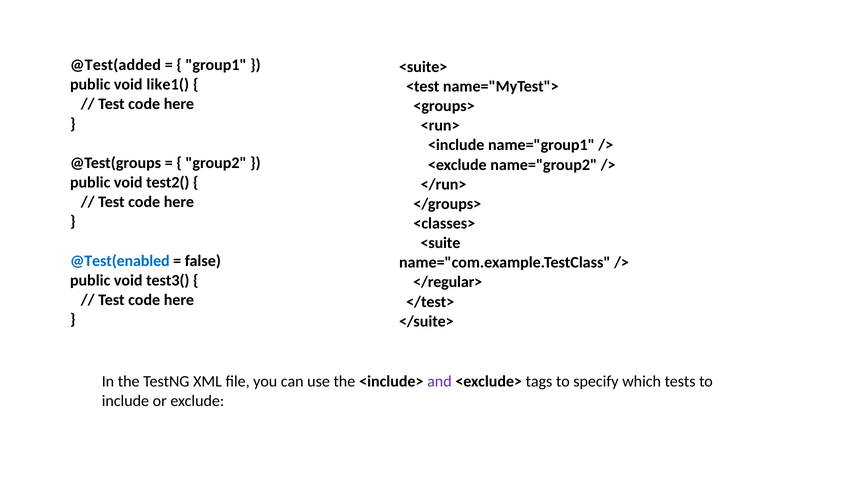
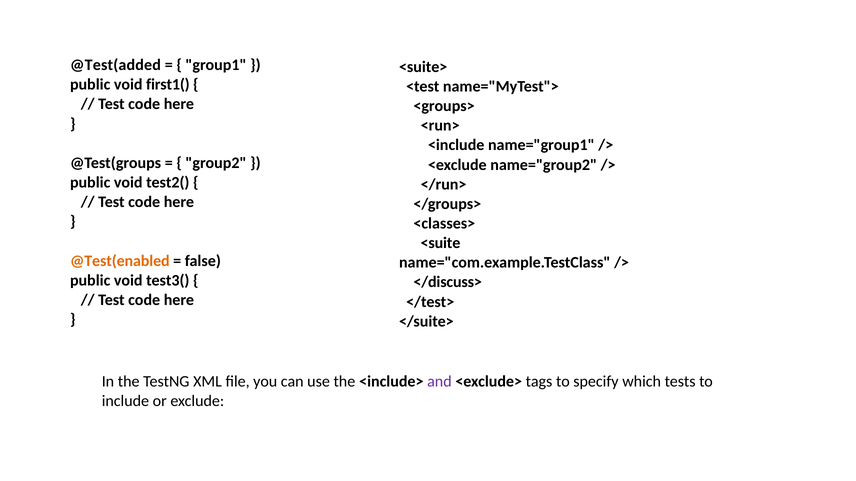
like1(: like1( -> first1( (168, 85)
@Test(enabled colour: blue -> orange (120, 261)
</regular>: </regular> -> </discuss> (448, 282)
